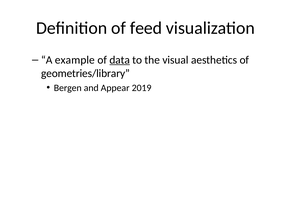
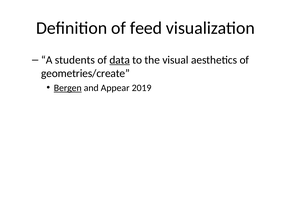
example: example -> students (75, 60)
geometries/library: geometries/library -> geometries/create (85, 74)
Bergen underline: none -> present (68, 88)
